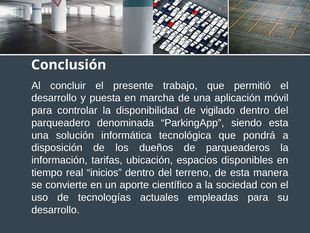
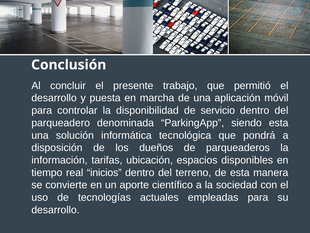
vigilado: vigilado -> servicio (218, 110)
